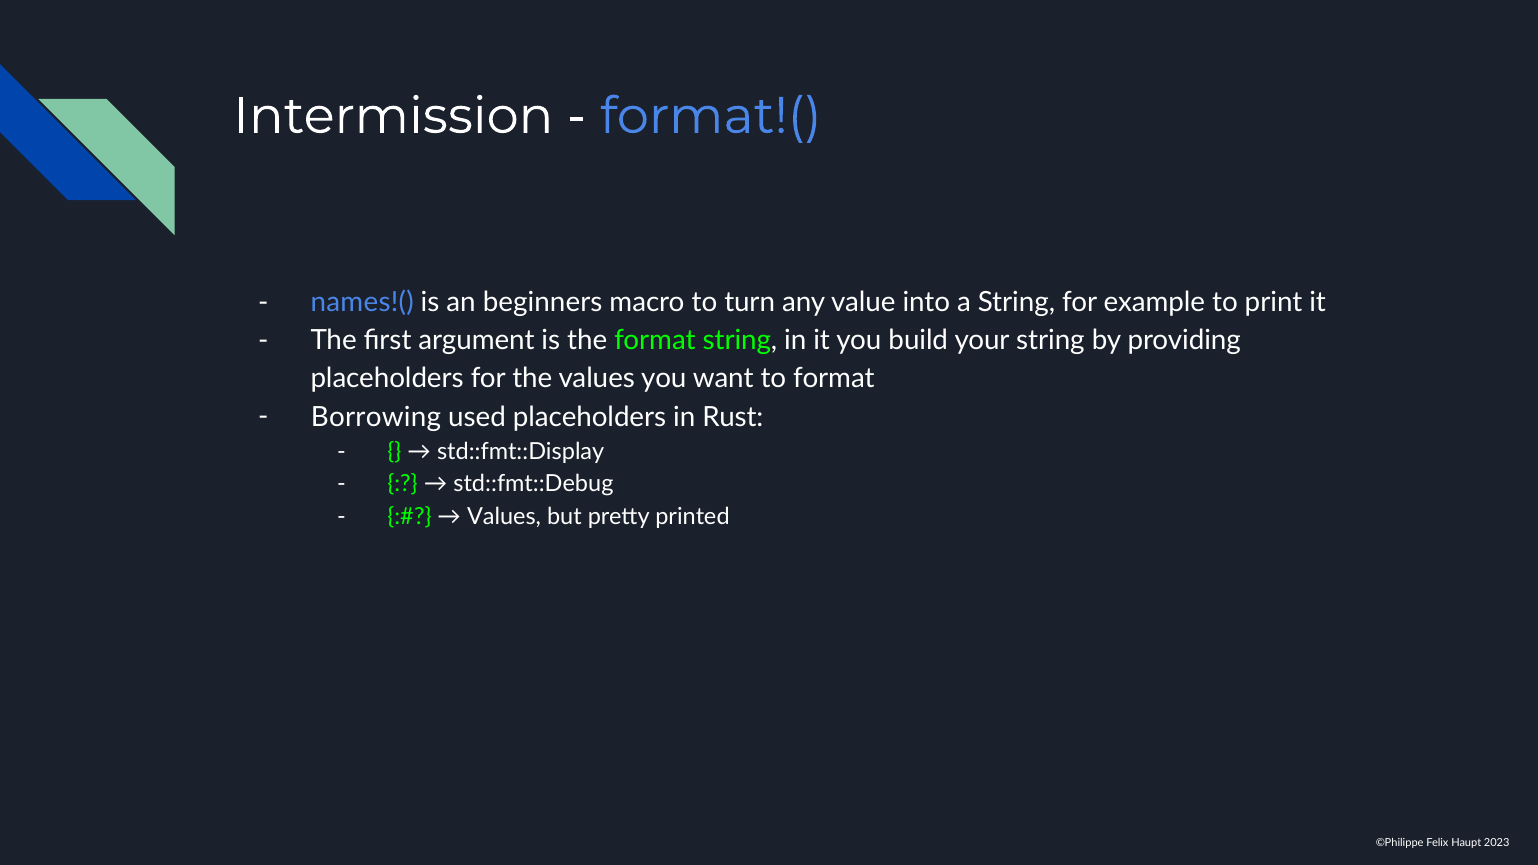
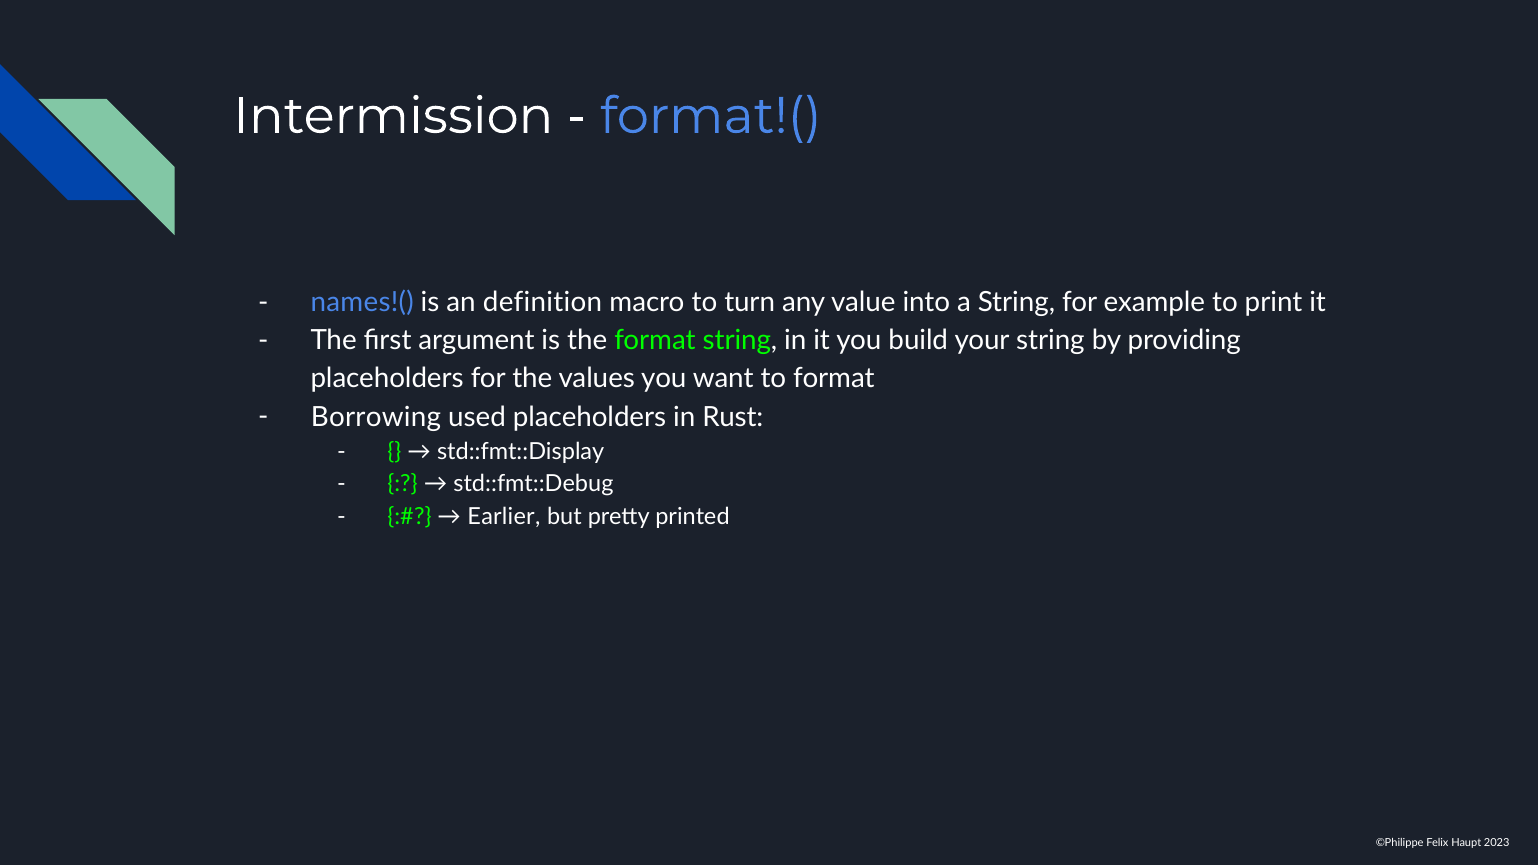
beginners: beginners -> definition (543, 302)
Values: Values -> Earlier (504, 517)
